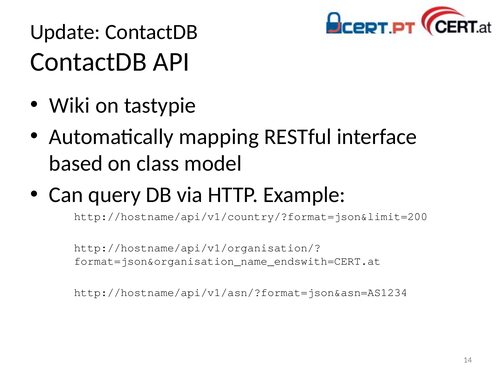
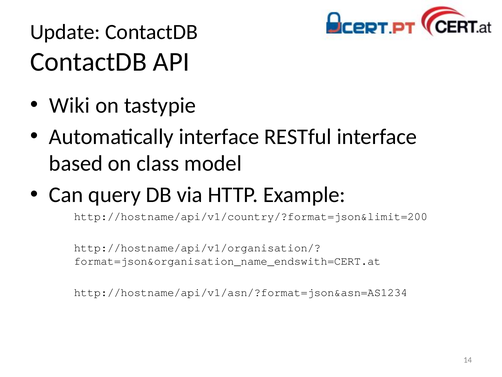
Automatically mapping: mapping -> interface (219, 137)
